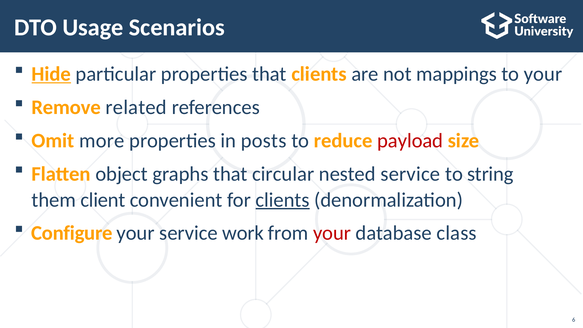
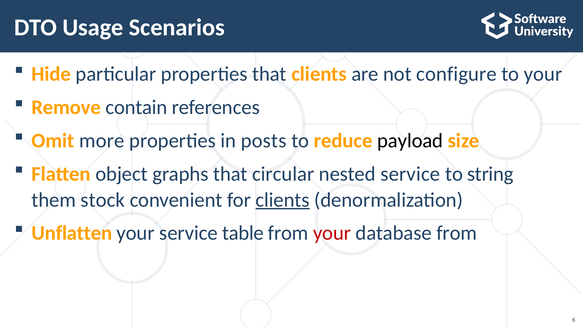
Hide underline: present -> none (51, 74)
mappings: mappings -> configure (457, 74)
related: related -> contain (136, 107)
payload colour: red -> black (410, 141)
client: client -> stock (103, 200)
Configure: Configure -> Unflatten (72, 233)
work: work -> table (243, 233)
database class: class -> from (457, 233)
